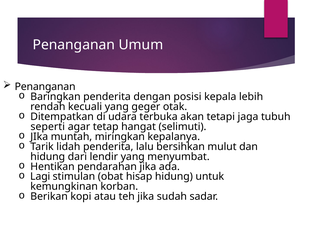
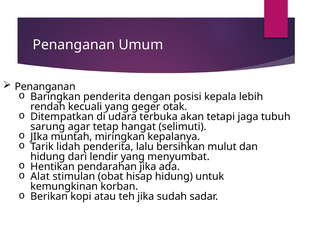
seperti: seperti -> sarung (48, 127)
Lagi: Lagi -> Alat (40, 177)
